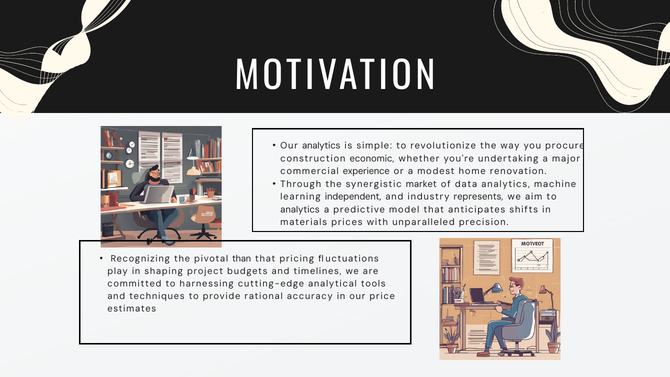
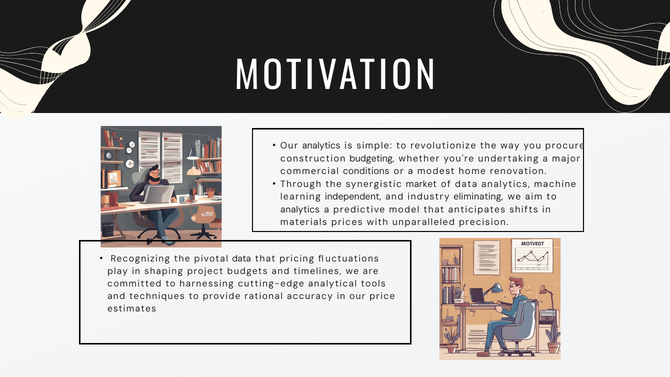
economic: economic -> budgeting (372, 159)
experience: experience -> conditions (366, 171)
represents: represents -> eliminating (478, 197)
pivotal than: than -> data (242, 259)
